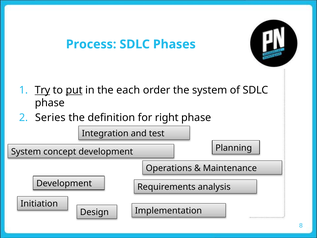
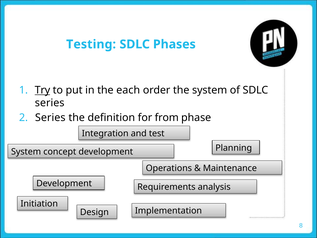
Process: Process -> Testing (91, 44)
put underline: present -> none (74, 90)
phase: phase -> series (50, 103)
right: right -> from (167, 118)
